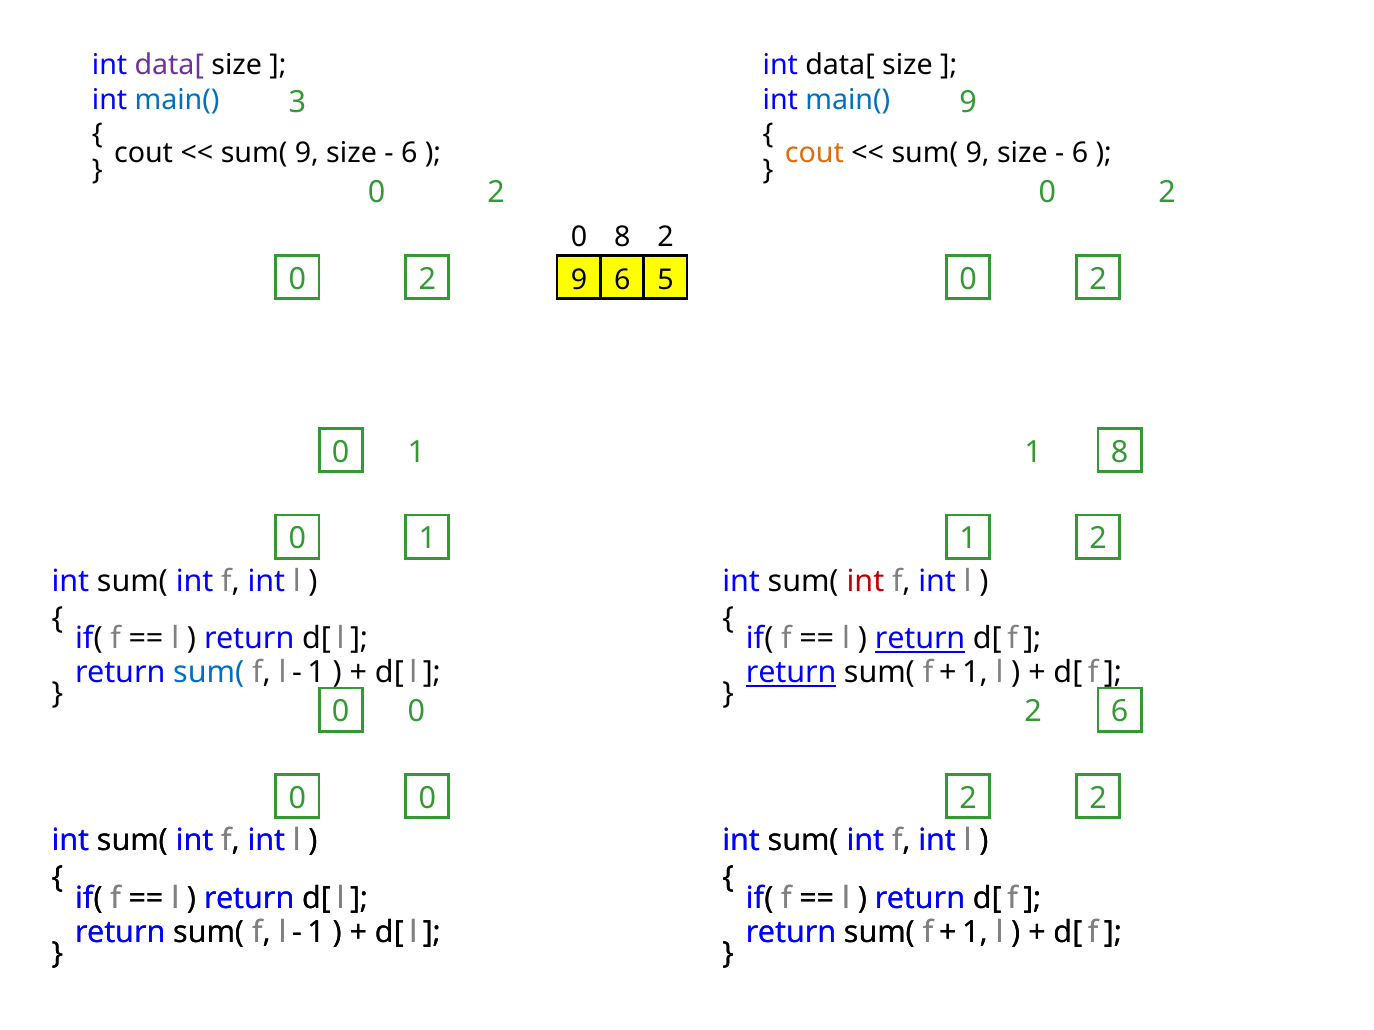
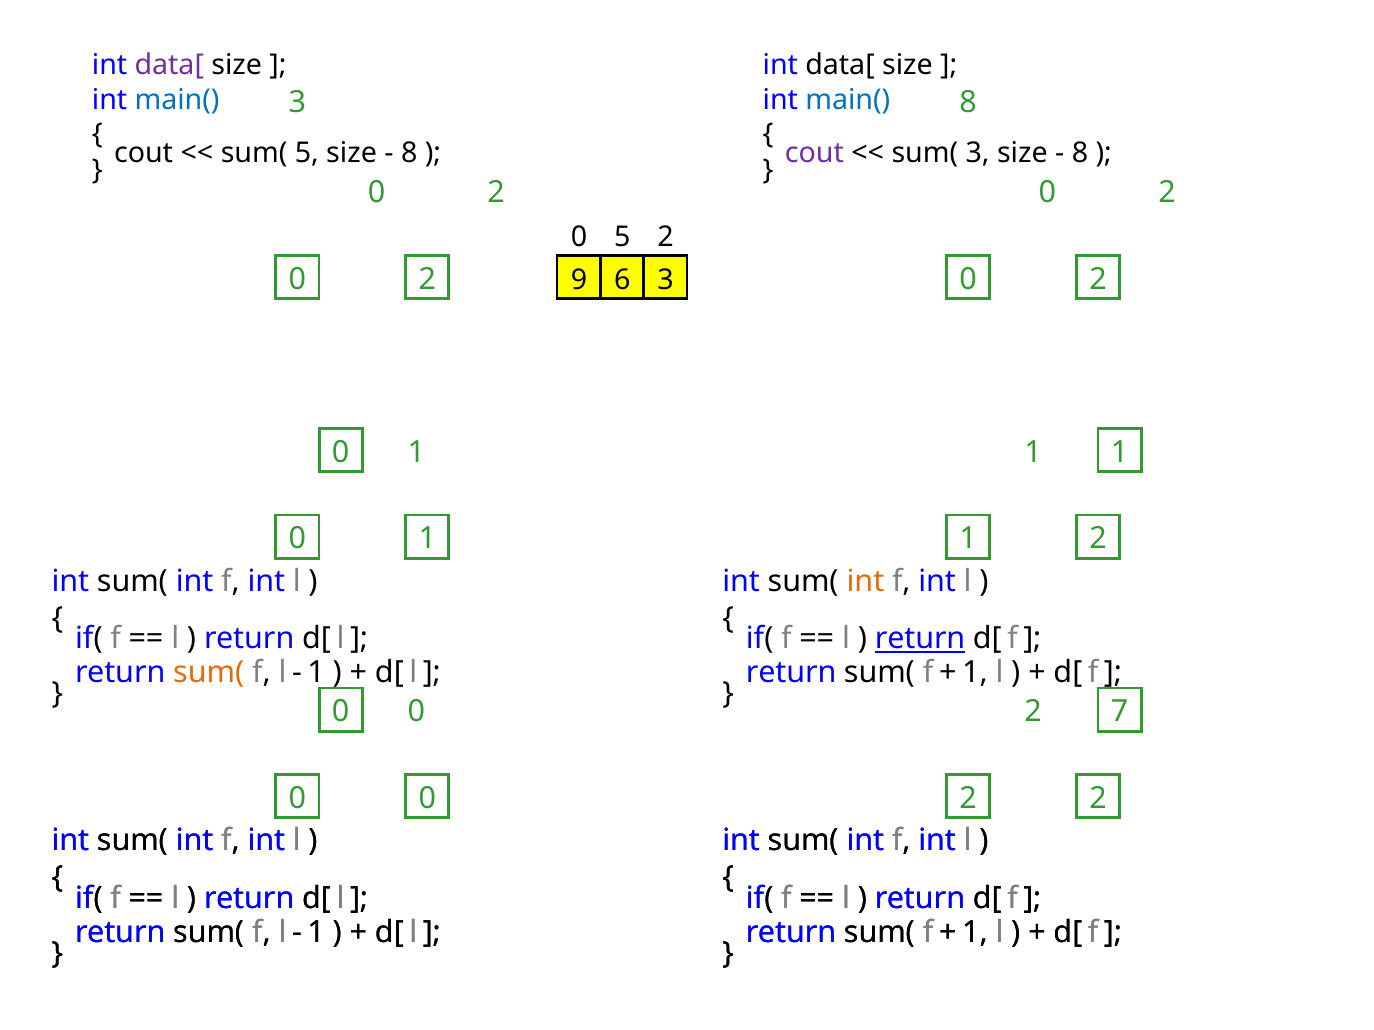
3 9: 9 -> 8 (968, 103)
9: 9 -> 5 (307, 153)
6: 6 -> 8 (409, 153)
cout colour: orange -> purple (814, 153)
9: 9 -> 3 (978, 153)
6: 6 -> 8 (1080, 153)
0 8: 8 -> 5 (622, 237)
6 5: 5 -> 3 (666, 280)
1 8: 8 -> 1 (1120, 452)
int colour: red -> orange (865, 582)
sum( colour: blue -> orange (209, 673)
return underline: present -> none (791, 673)
2 6: 6 -> 7 (1120, 712)
